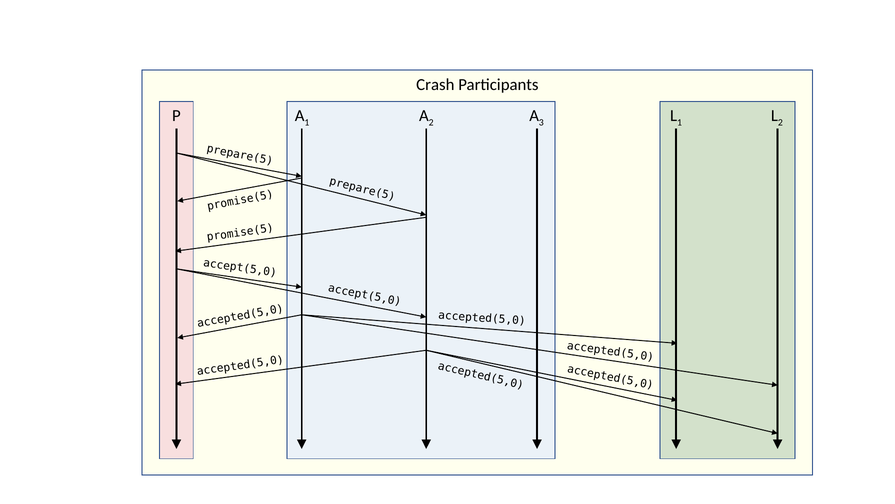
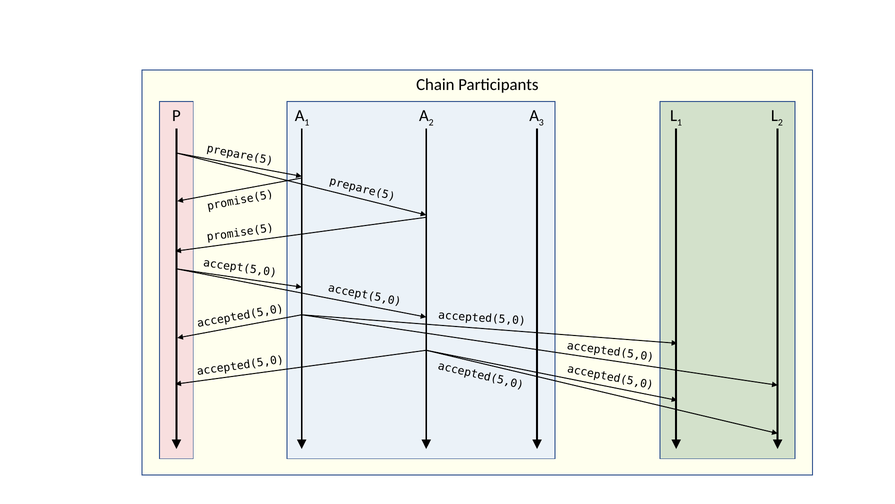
Crash: Crash -> Chain (435, 84)
